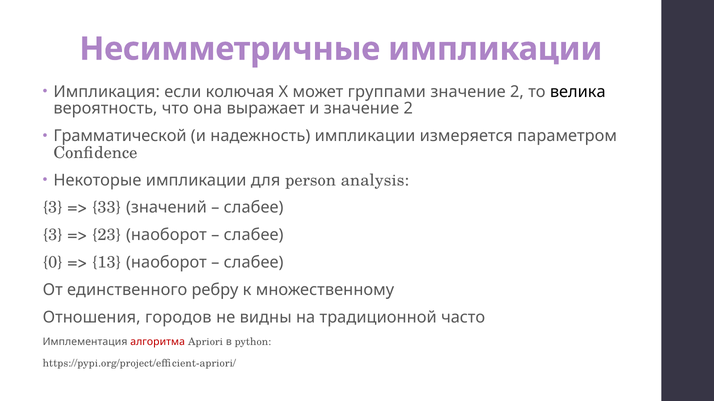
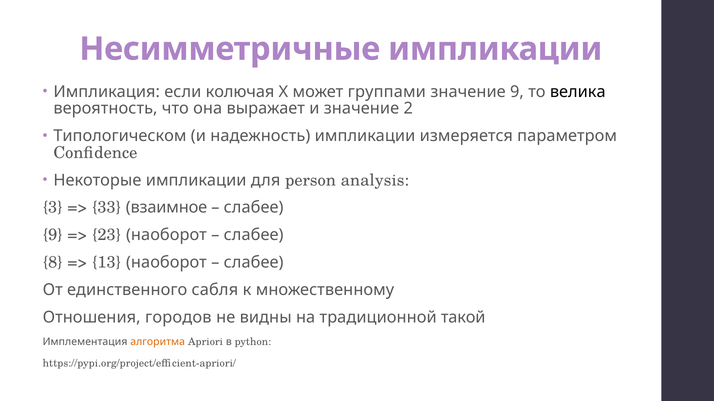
2: 2 -> 9 (517, 92)
Грамматической: Грамматической -> Типологическом (120, 136)
значений: значений -> взаимное (167, 208)
3: 3 -> 9 (53, 235)
0: 0 -> 8 (53, 263)
ребру: ребру -> сабля (215, 290)
часто: часто -> такой (463, 318)
алгоритма colour: red -> orange (158, 342)
